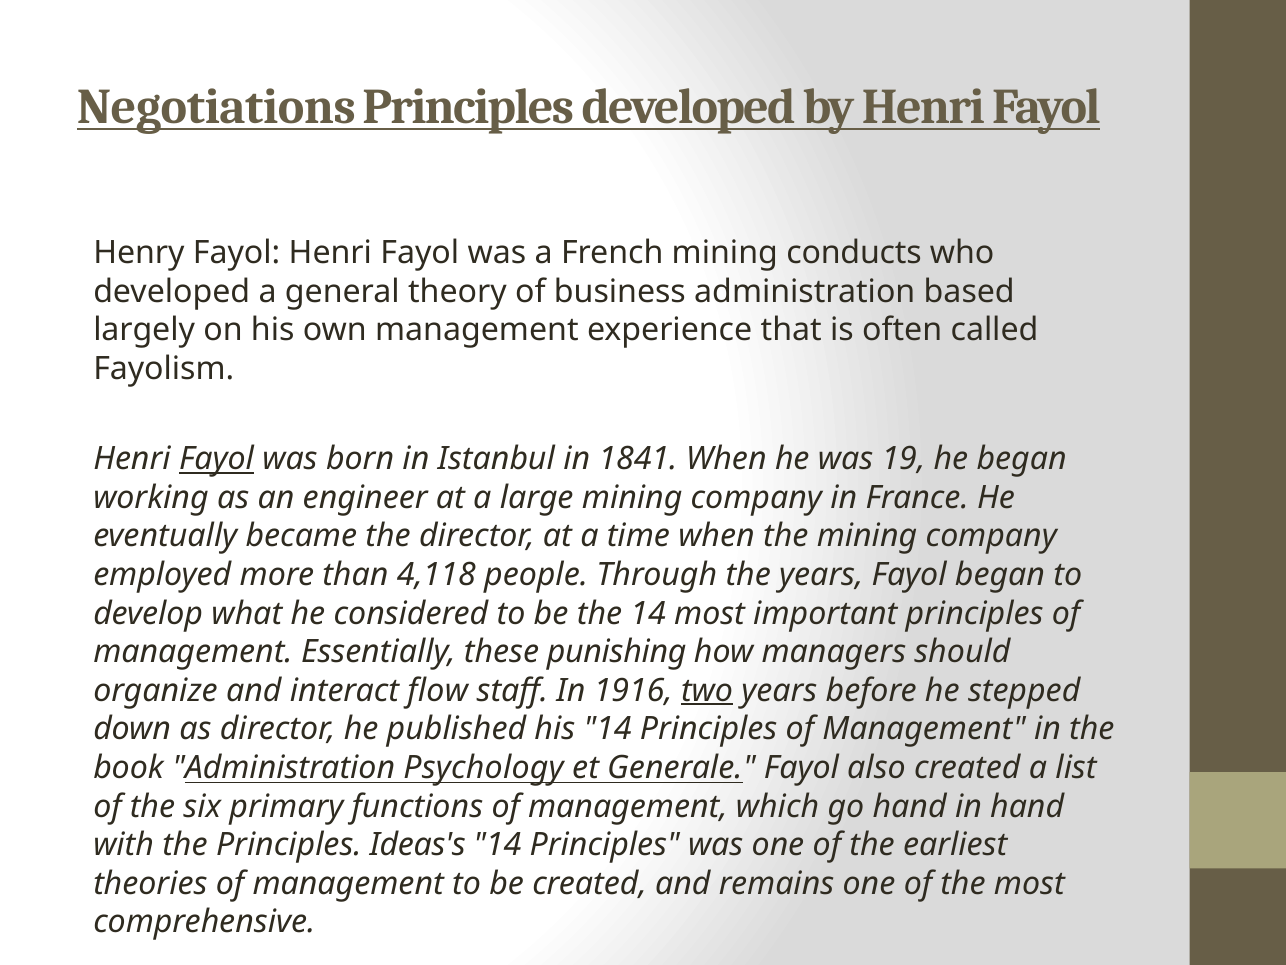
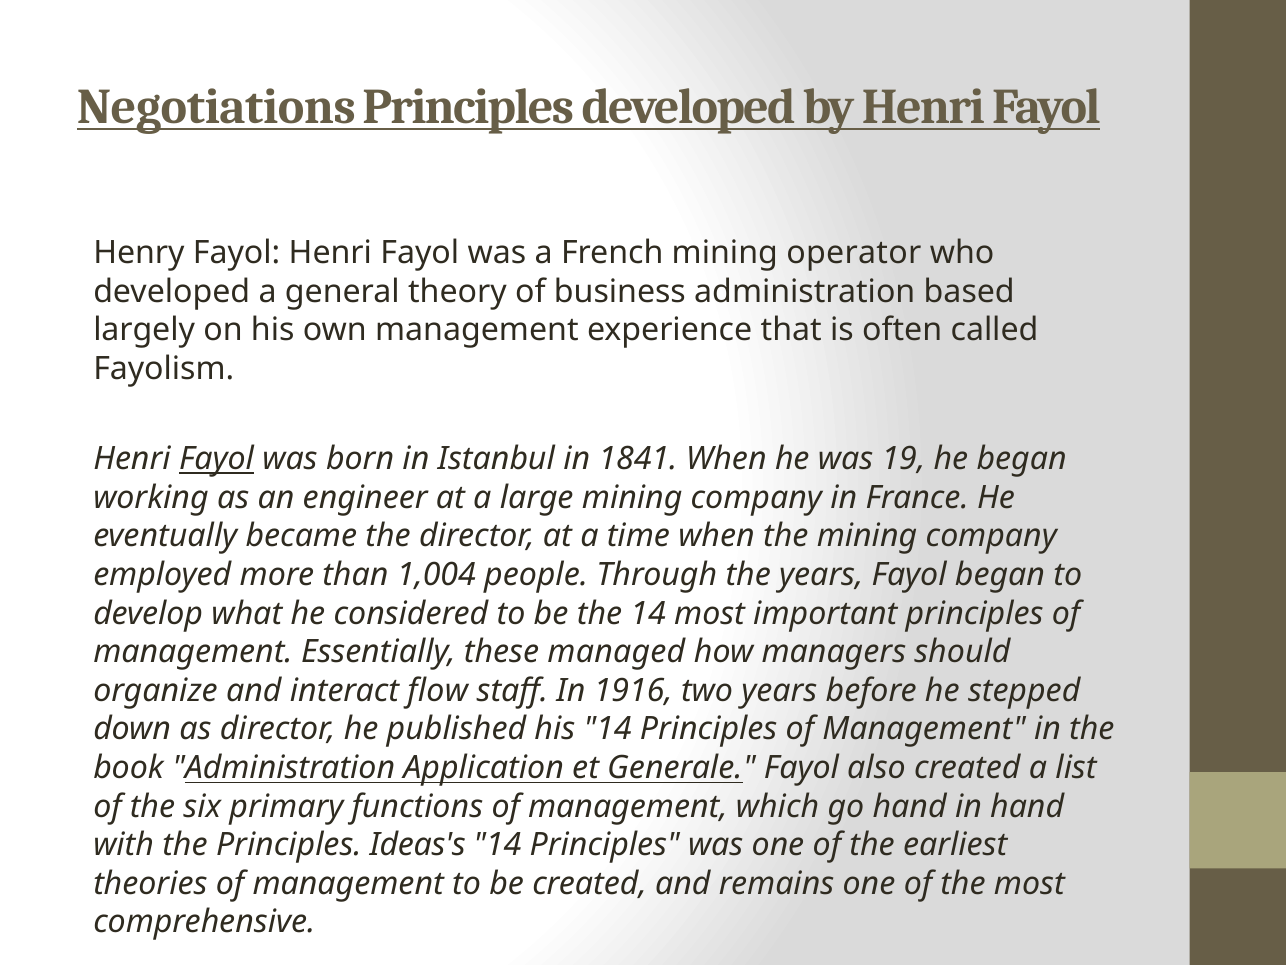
conducts: conducts -> operator (854, 253)
4,118: 4,118 -> 1,004 (436, 575)
punishing: punishing -> managed (616, 652)
two underline: present -> none (707, 690)
Psychology: Psychology -> Application (484, 767)
